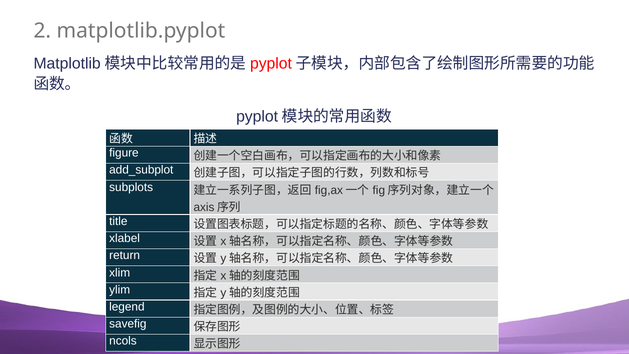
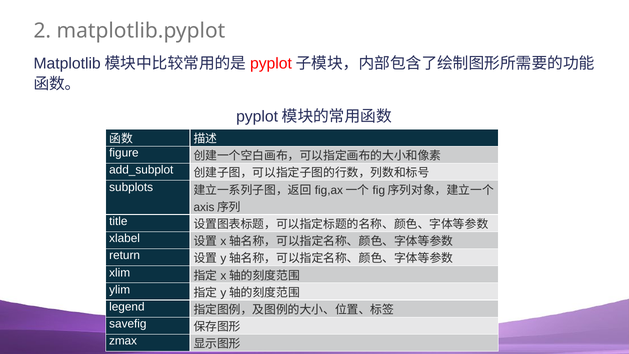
ncols: ncols -> zmax (123, 341)
